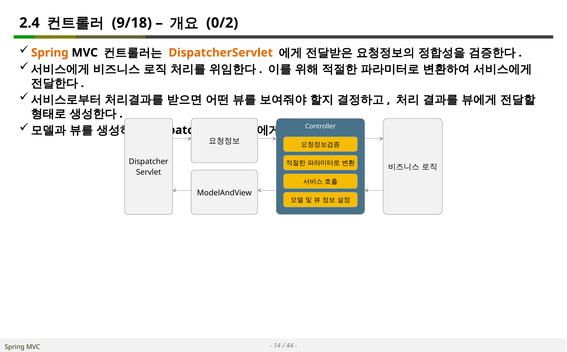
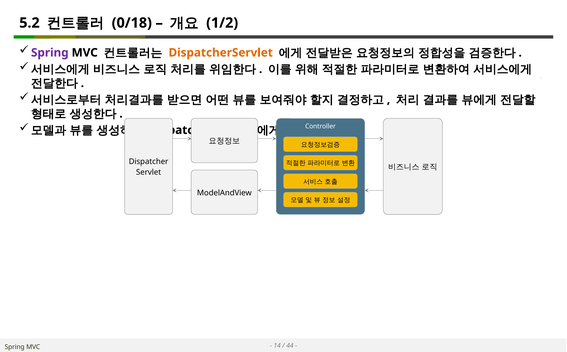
2.4: 2.4 -> 5.2 (29, 23)
9/18: 9/18 -> 0/18 (132, 23)
0/2: 0/2 -> 1/2 (222, 23)
Spring colour: orange -> purple (50, 53)
